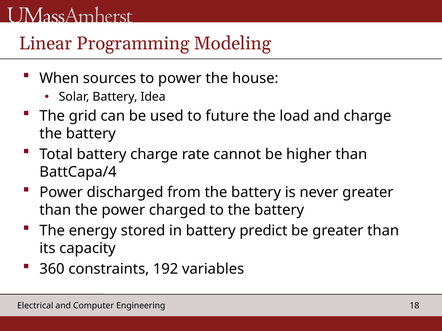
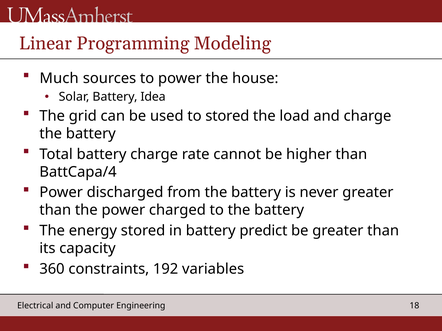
When: When -> Much (59, 78)
to future: future -> stored (227, 116)
